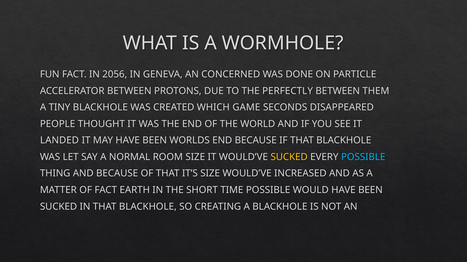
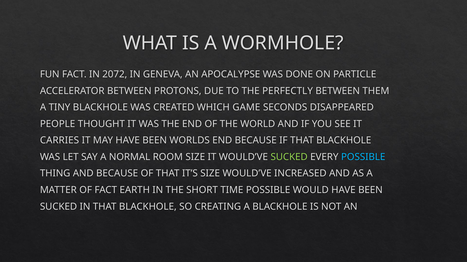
2056: 2056 -> 2072 (115, 75)
CONCERNED: CONCERNED -> APOCALYPSE (231, 75)
LANDED: LANDED -> CARRIES (59, 141)
SUCKED colour: yellow -> light green (289, 157)
